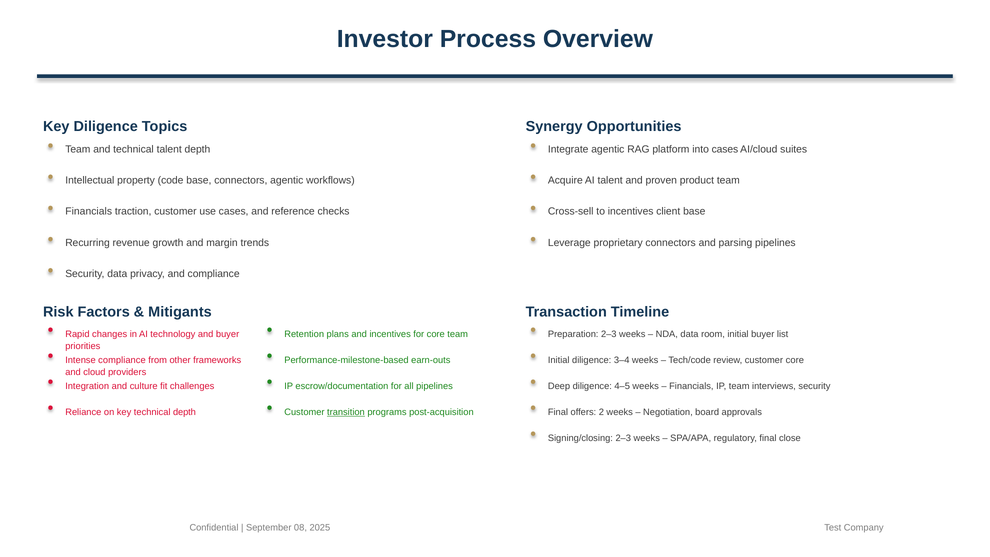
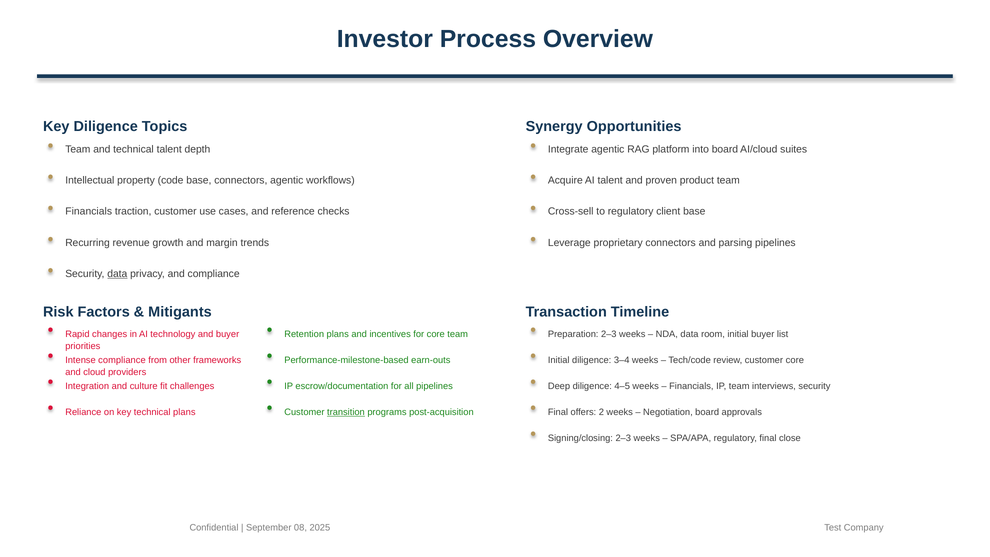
into cases: cases -> board (725, 149)
to incentives: incentives -> regulatory (631, 212)
data underline: none -> present (117, 274)
technical depth: depth -> plans (184, 412)
